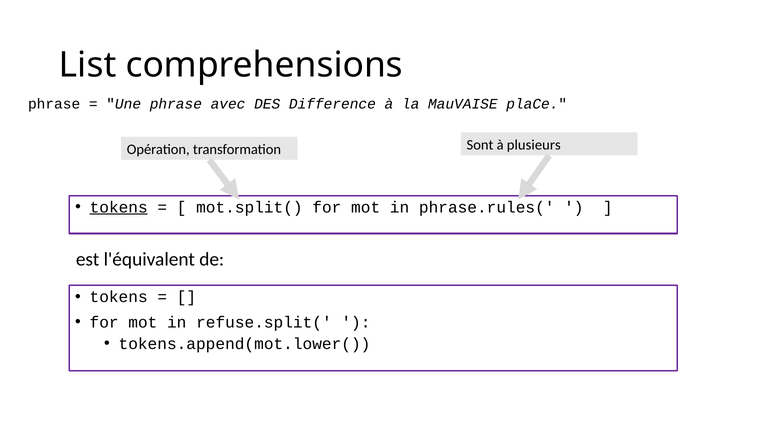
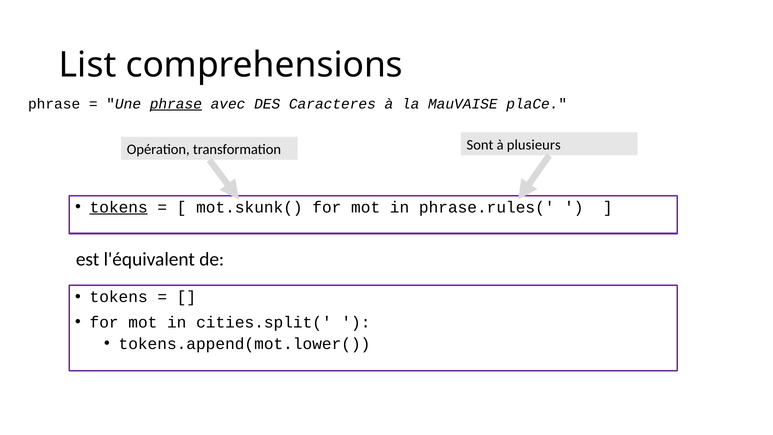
phrase underline: none -> present (176, 104)
Difference: Difference -> Caracteres (332, 104)
mot.split(: mot.split( -> mot.skunk( (249, 207)
refuse.split(: refuse.split( -> cities.split( (264, 322)
